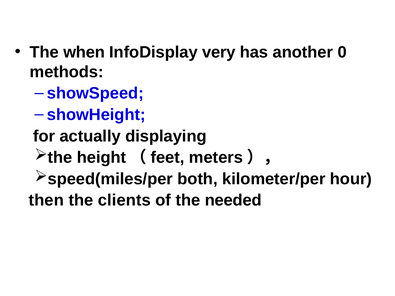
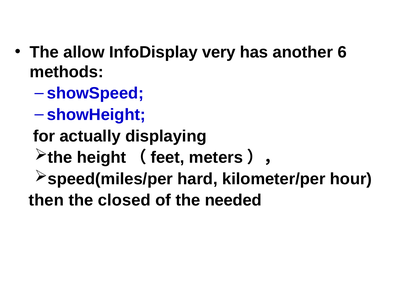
when: when -> allow (84, 52)
0: 0 -> 6 (342, 52)
both: both -> hard (198, 179)
clients: clients -> closed (124, 200)
